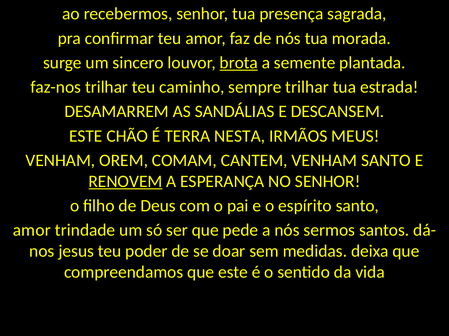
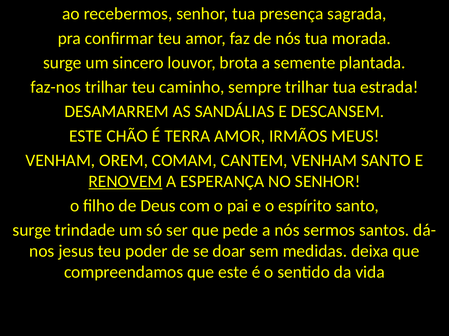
brota underline: present -> none (239, 63)
TERRA NESTA: NESTA -> AMOR (240, 136)
amor: amor -> surge (32, 231)
